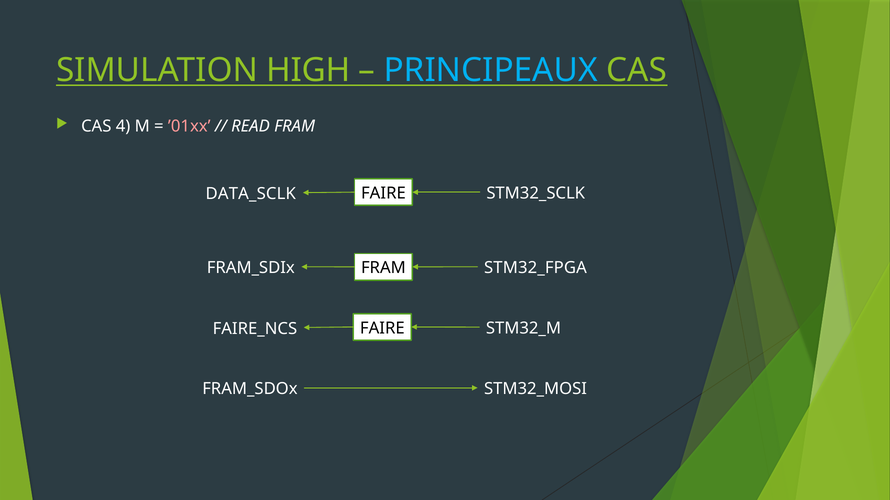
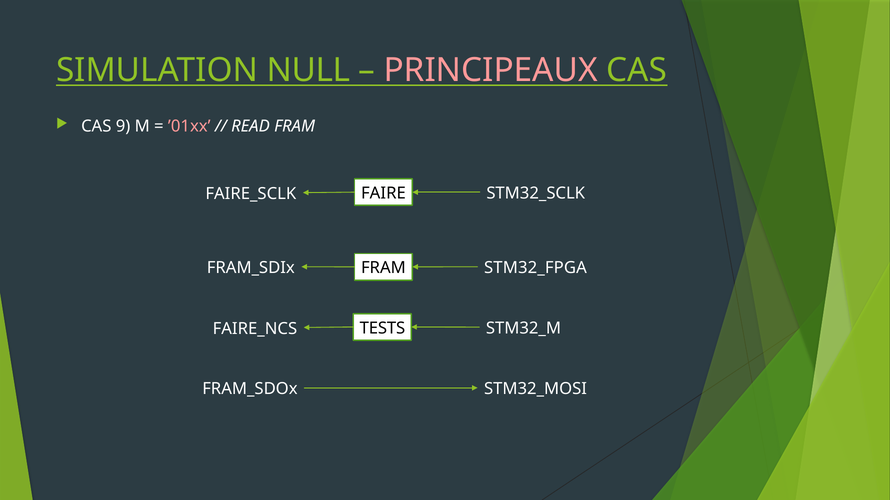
HIGH: HIGH -> NULL (308, 70)
PRINCIPEAUX colour: light blue -> pink (491, 70)
4: 4 -> 9 (123, 127)
DATA_SCLK: DATA_SCLK -> FAIRE_SCLK (251, 194)
FAIRE: FAIRE -> TESTS (382, 329)
